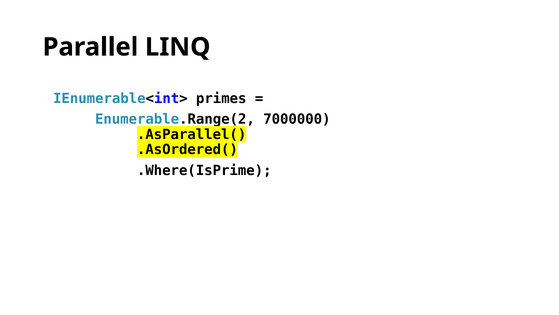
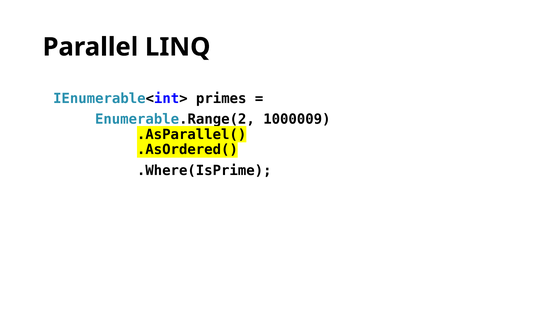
7000000: 7000000 -> 1000009 (297, 119)
